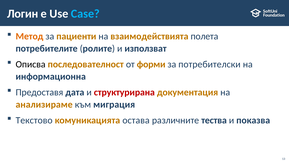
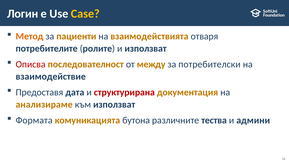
Case colour: light blue -> yellow (85, 14)
полета: полета -> отваря (204, 36)
Описва colour: black -> red (31, 64)
форми: форми -> между (151, 64)
информационна: информационна -> взаимодействие (51, 76)
към миграция: миграция -> използват (114, 104)
Текстово: Текстово -> Формата (34, 120)
остава: остава -> бутона (136, 120)
показва: показва -> админи (253, 120)
